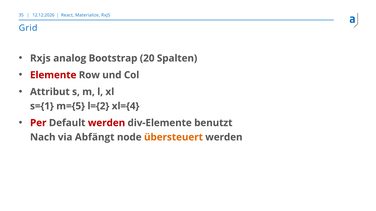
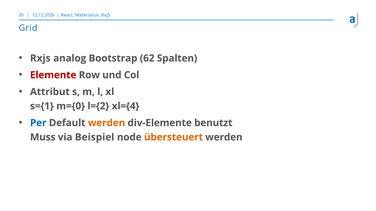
20: 20 -> 62 (147, 58)
m={5: m={5 -> m={0 (71, 106)
Per colour: red -> blue (38, 123)
werden colour: red -> orange (107, 123)
Nach: Nach -> Muss (43, 137)
Abfängt: Abfängt -> Beispiel (95, 137)
